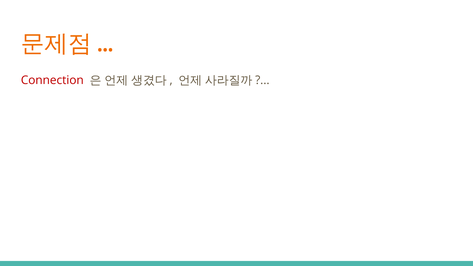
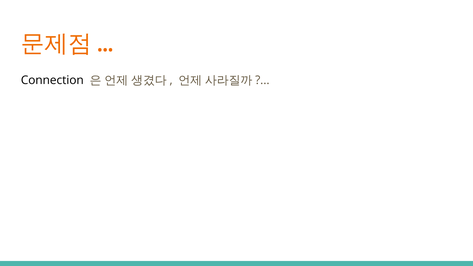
Connection colour: red -> black (52, 80)
